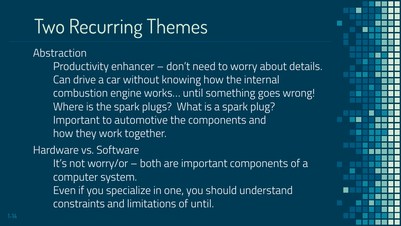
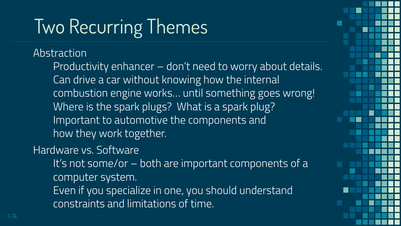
worry/or: worry/or -> some/or (108, 163)
of until: until -> time (202, 203)
